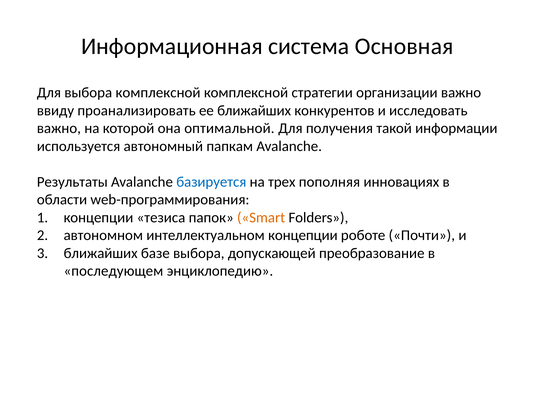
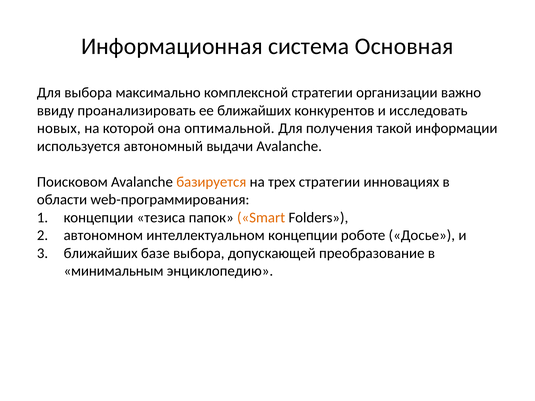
выбора комплексной: комплексной -> максимально (158, 93)
важно: важно -> новых (59, 128)
папкам: папкам -> выдачи (230, 146)
Результаты: Результаты -> Поисковом (72, 182)
базируется colour: blue -> orange (211, 182)
трех пополняя: пополняя -> стратегии (330, 182)
Почти: Почти -> Досье (422, 235)
последующем: последующем -> минимальным (114, 271)
